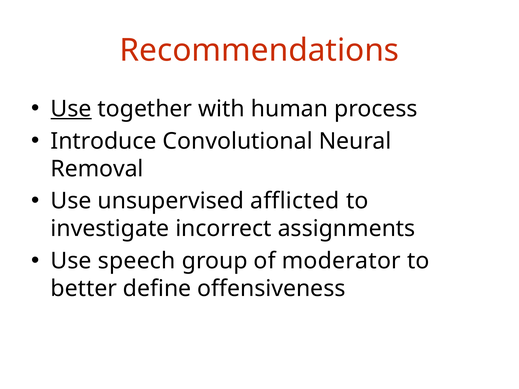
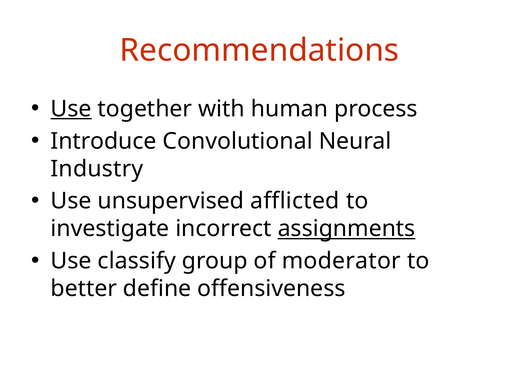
Removal: Removal -> Industry (97, 169)
assignments underline: none -> present (347, 229)
speech: speech -> classify (137, 261)
